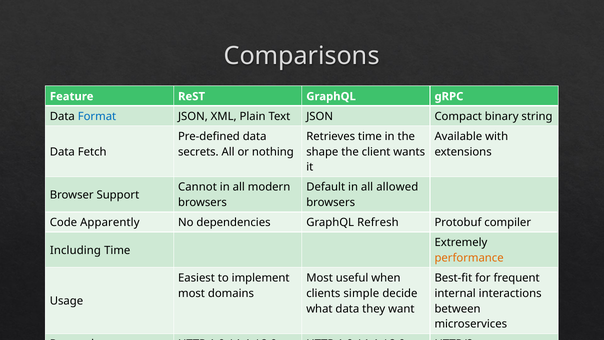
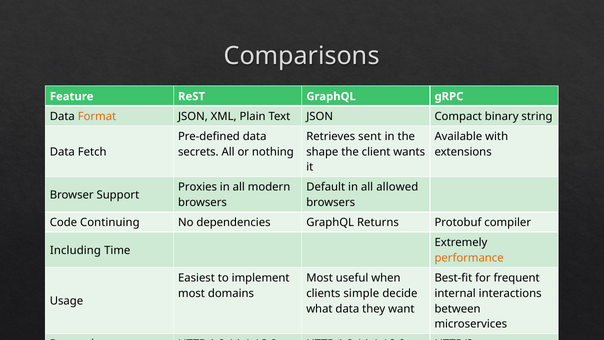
Format colour: blue -> orange (97, 116)
Retrieves time: time -> sent (370, 136)
Cannot: Cannot -> Proxies (198, 187)
Apparently: Apparently -> Continuing (110, 222)
Refresh: Refresh -> Returns (378, 222)
